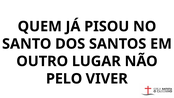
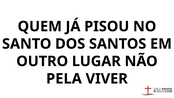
PELO: PELO -> PELA (64, 79)
